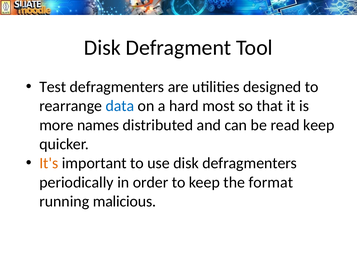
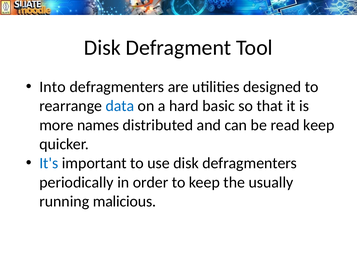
Test: Test -> Into (53, 87)
most: most -> basic (219, 106)
It's colour: orange -> blue (49, 163)
format: format -> usually (271, 182)
